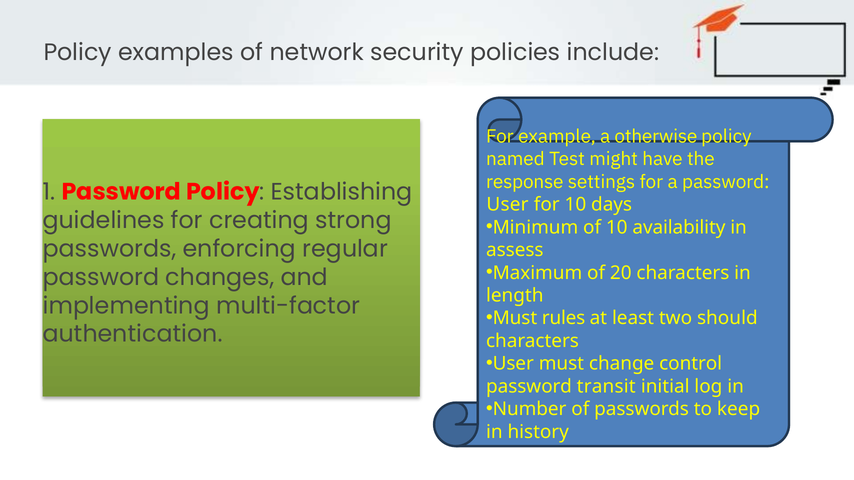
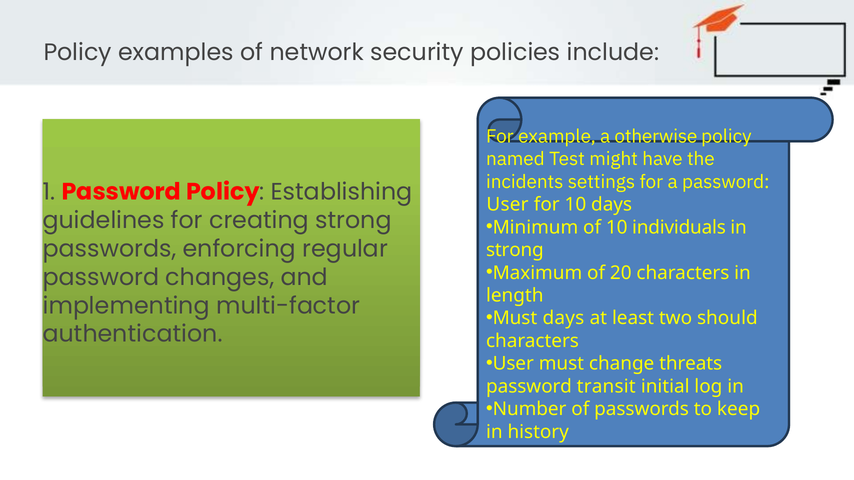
response: response -> incidents (525, 182)
availability: availability -> individuals (679, 227)
assess: assess -> strong (515, 250)
Must rules: rules -> days (563, 318)
control: control -> threats (691, 364)
